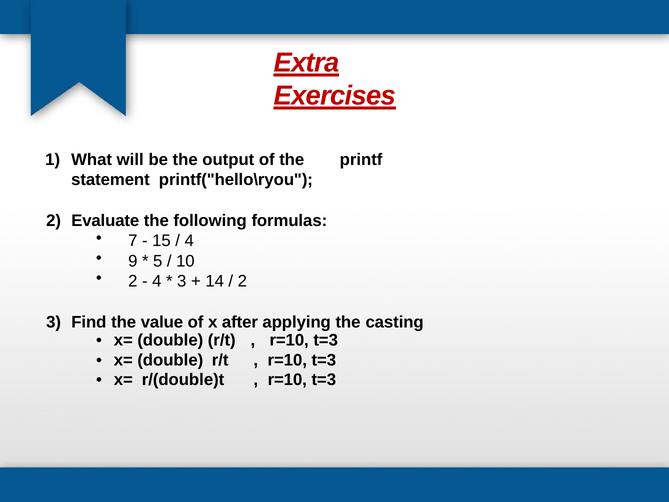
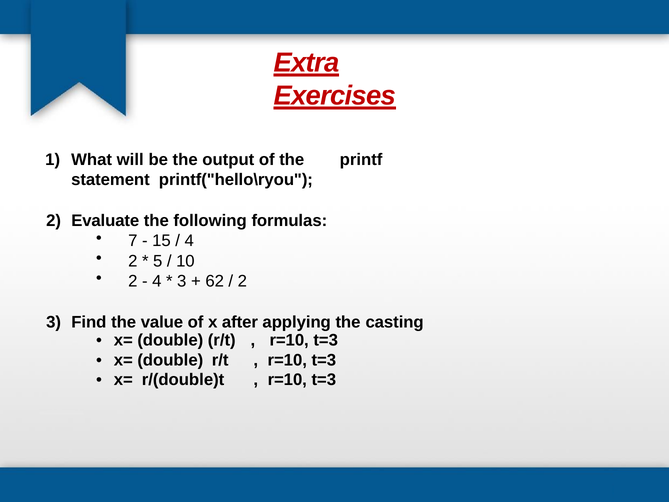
9: 9 -> 2 (133, 261)
14: 14 -> 62 (215, 281)
